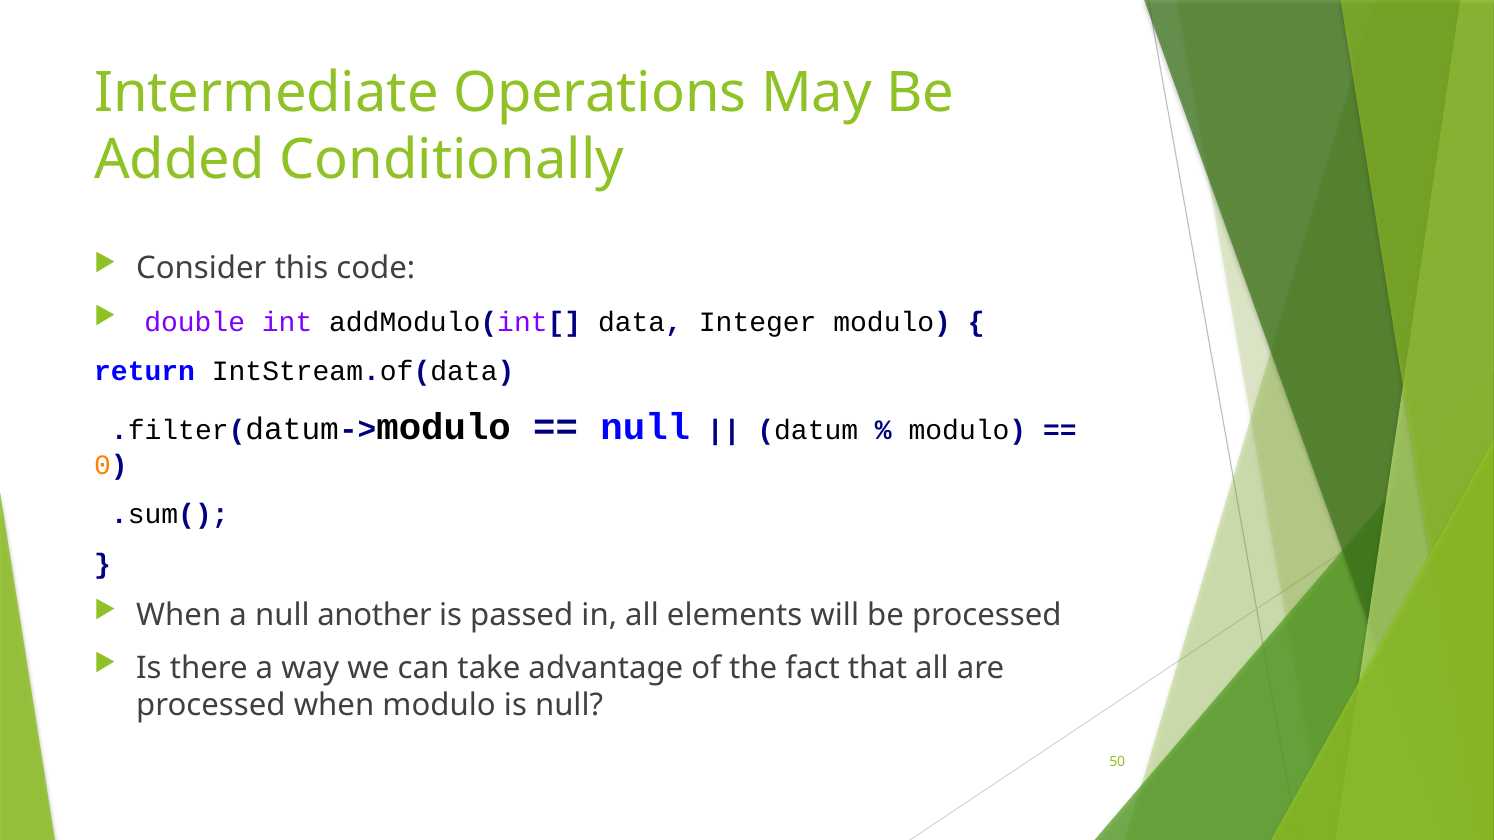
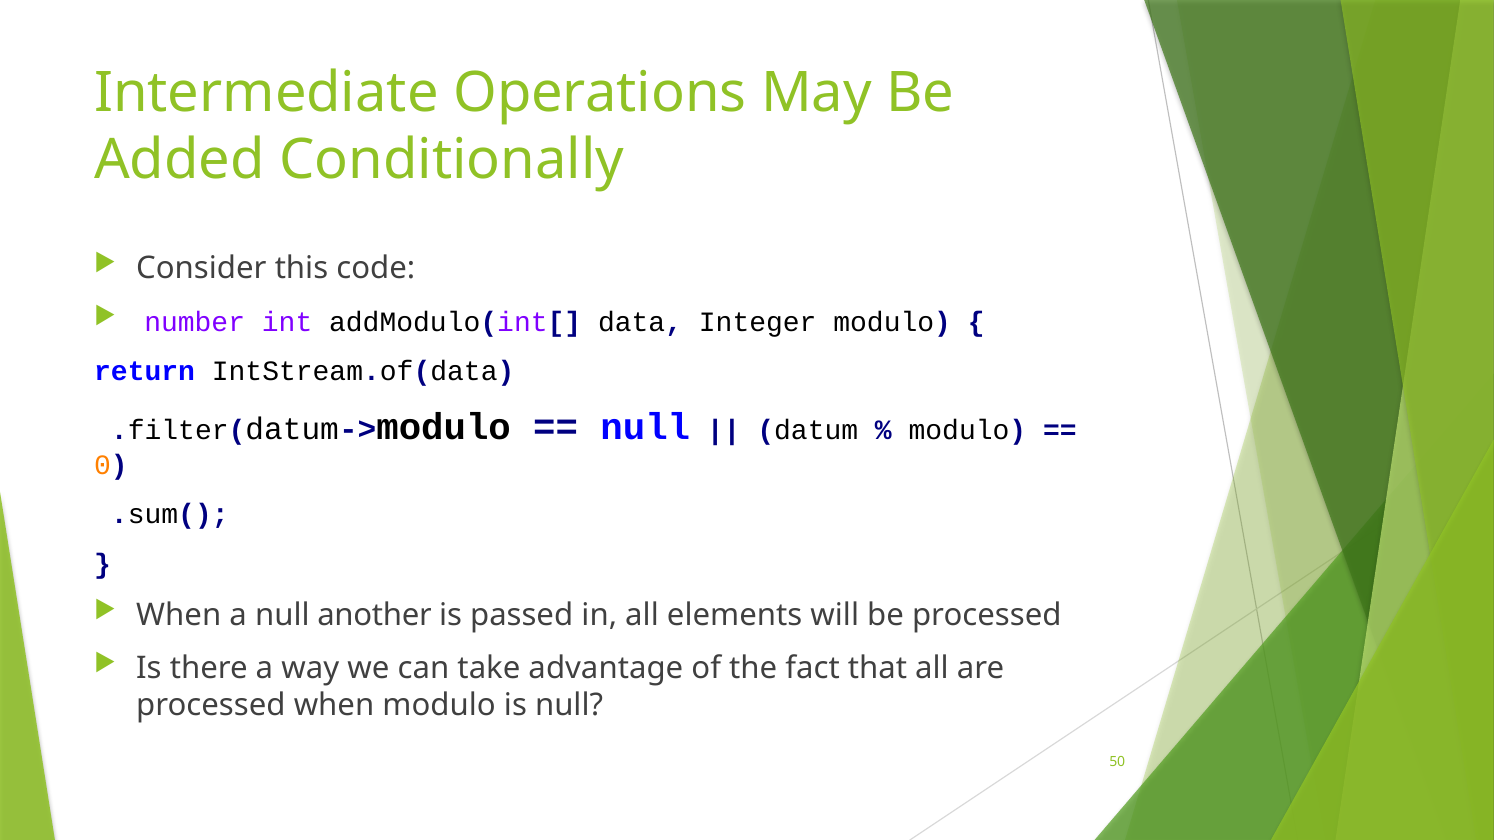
double: double -> number (195, 322)
